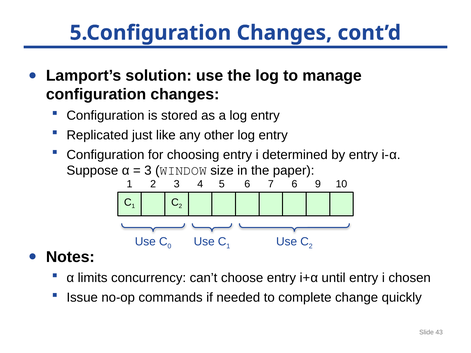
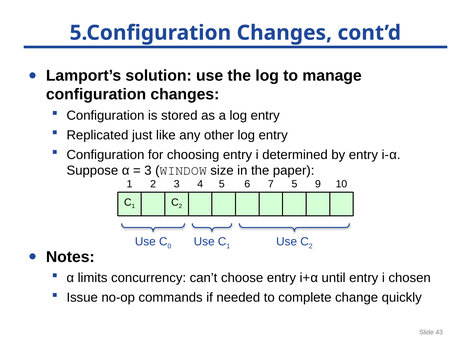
7 6: 6 -> 5 (294, 184)
